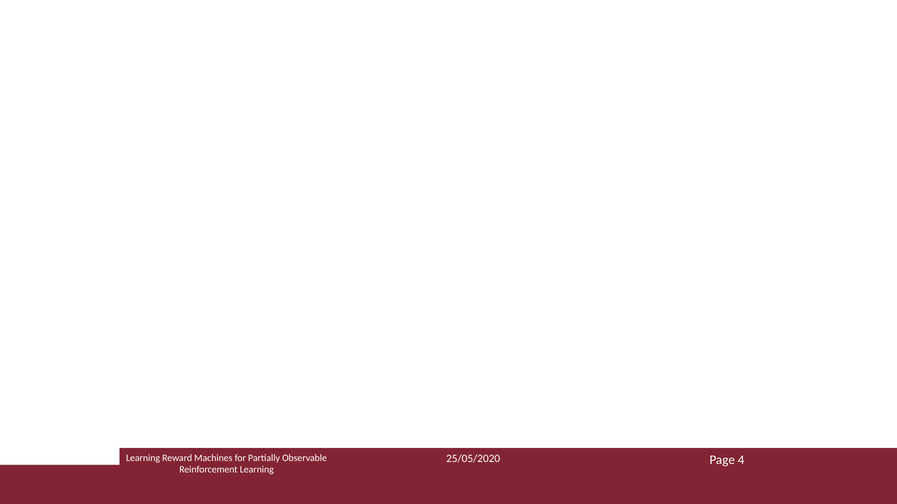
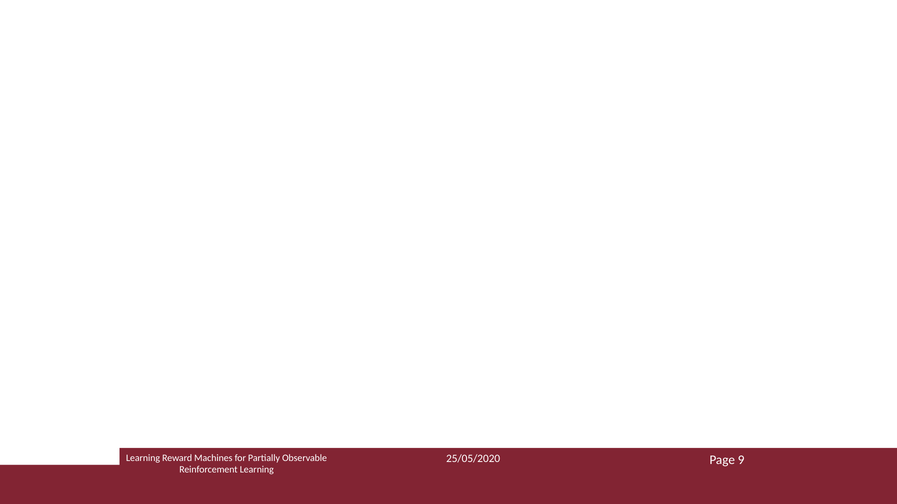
4: 4 -> 9 (741, 461)
